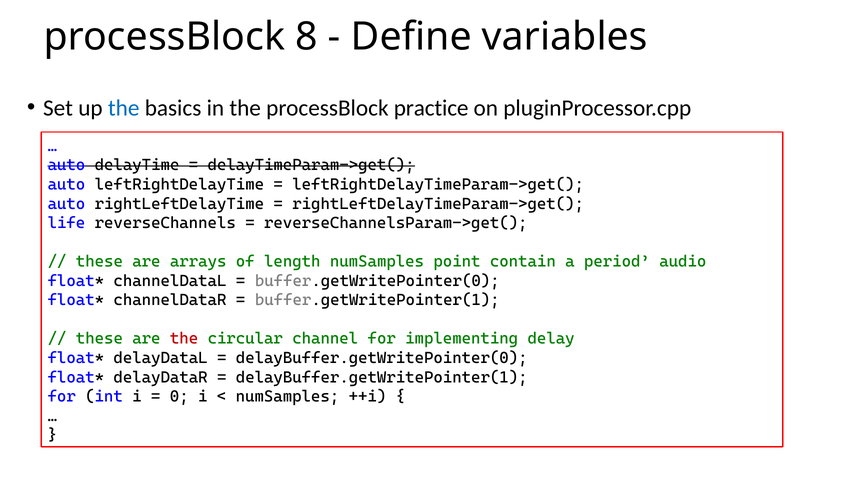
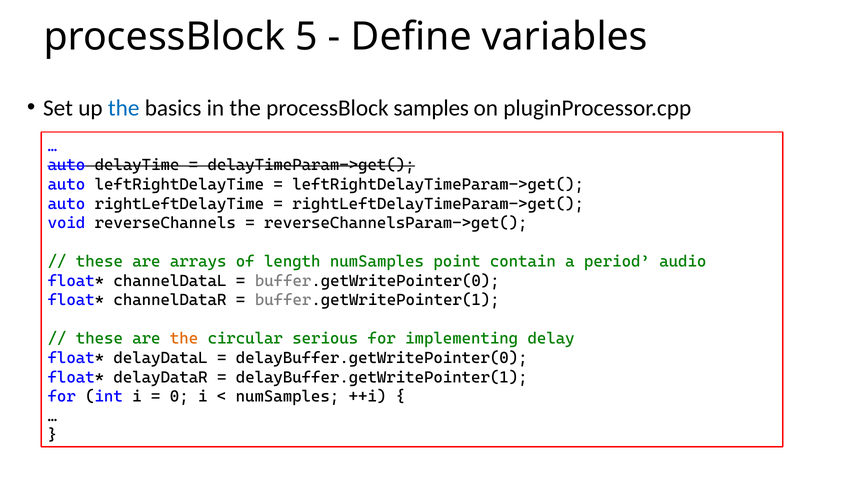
8: 8 -> 5 (306, 37)
practice: practice -> samples (431, 108)
life: life -> void (66, 223)
the colour: red -> orange (184, 339)
channel: channel -> serious (325, 339)
